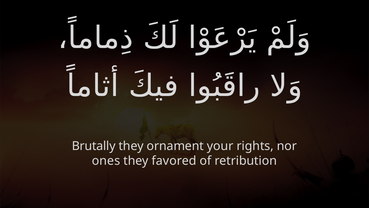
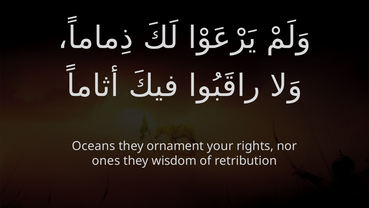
Brutally: Brutally -> Oceans (94, 146)
favored: favored -> wisdom (174, 160)
